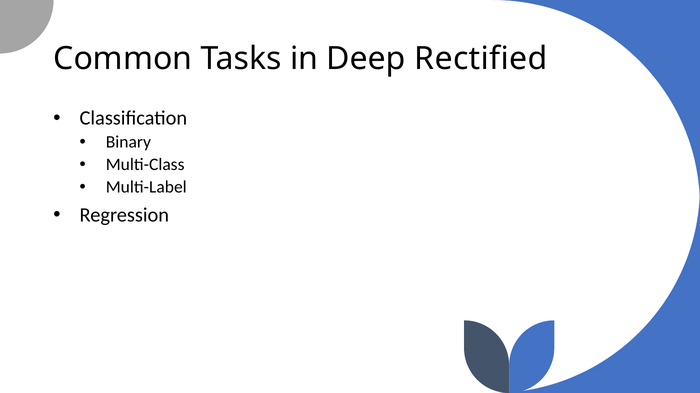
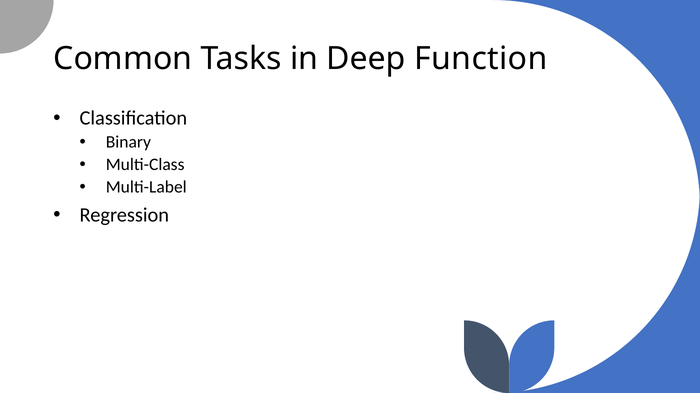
Rectified: Rectified -> Function (481, 59)
